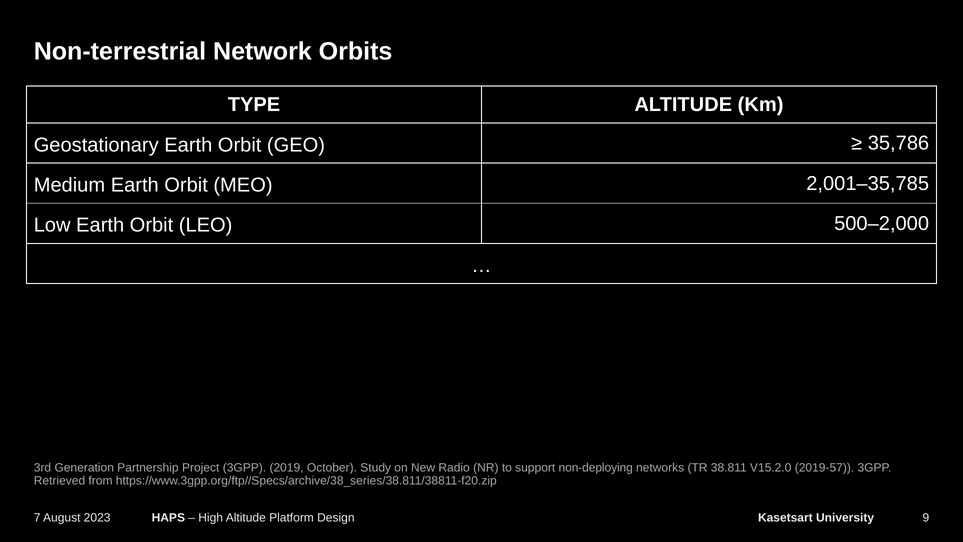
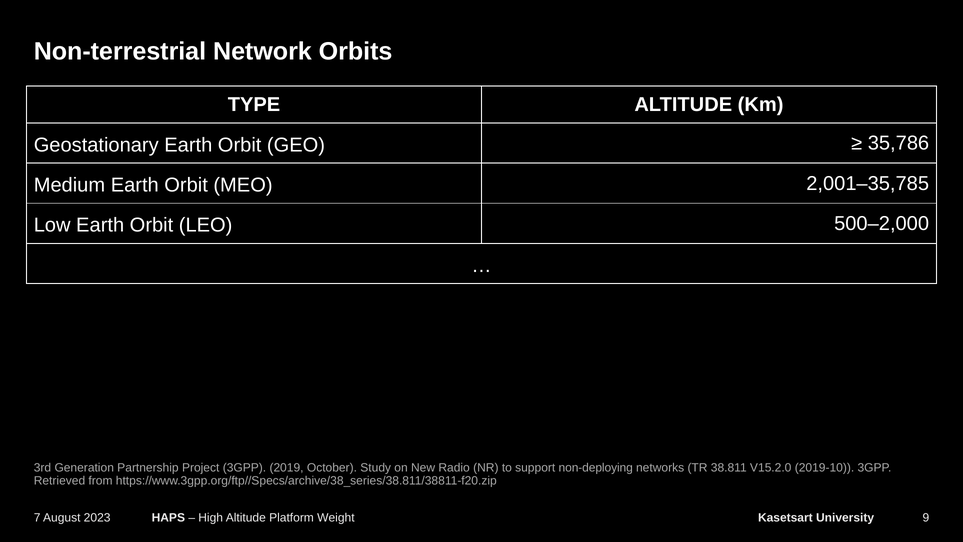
2019-57: 2019-57 -> 2019-10 (825, 468)
Design: Design -> Weight (336, 517)
